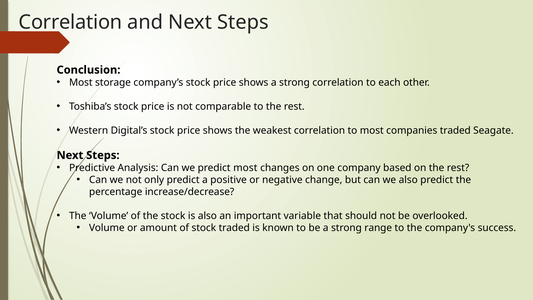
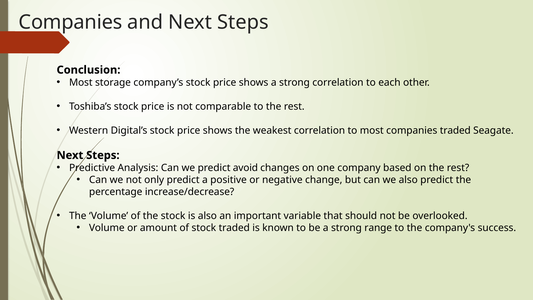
Correlation: Correlation -> Companies (70, 22)
predict most: most -> avoid (245, 168)
